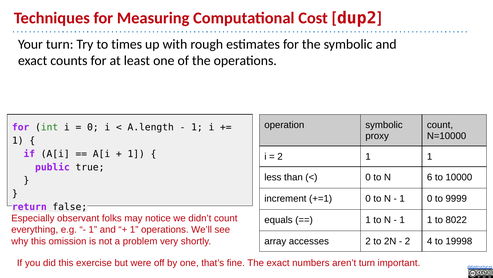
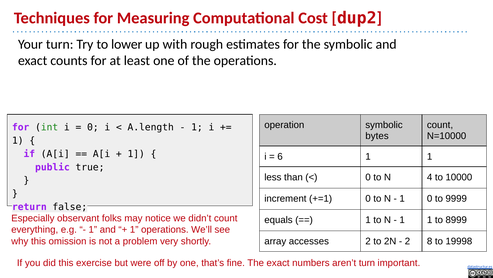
times: times -> lower (127, 44)
proxy: proxy -> bytes (377, 136)
2: 2 -> 6 (280, 156)
6: 6 -> 4 (430, 177)
8022: 8022 -> 8999 (456, 219)
4: 4 -> 8 (430, 241)
